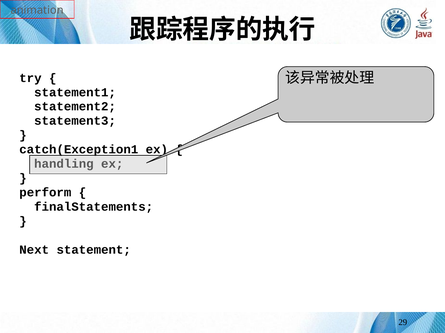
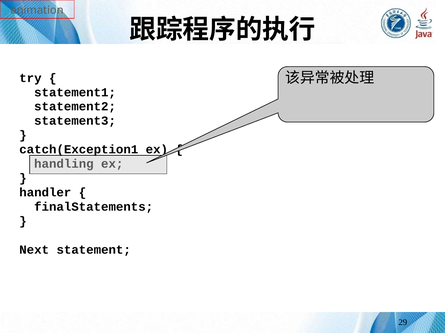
perform: perform -> handler (45, 193)
